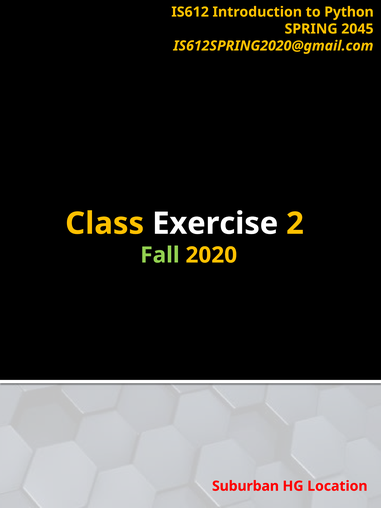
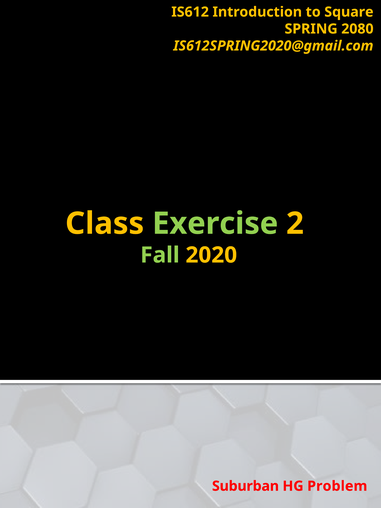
Python: Python -> Square (349, 12)
2045: 2045 -> 2080 (357, 29)
Exercise colour: white -> light green (215, 224)
Location: Location -> Problem (337, 486)
